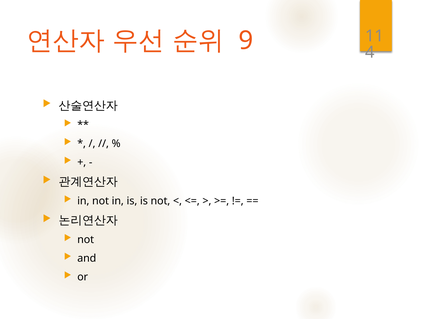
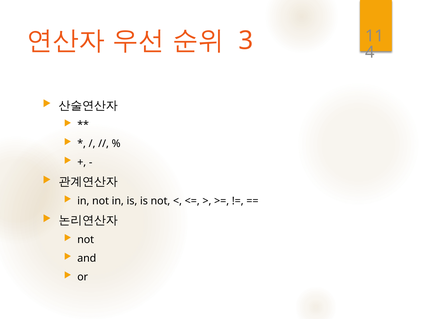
9: 9 -> 3 (246, 41)
